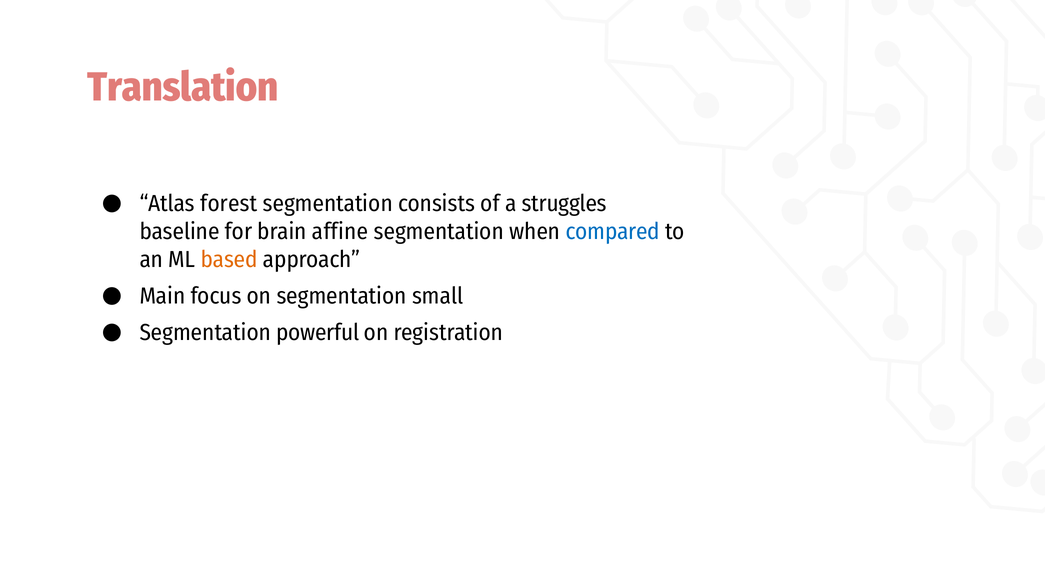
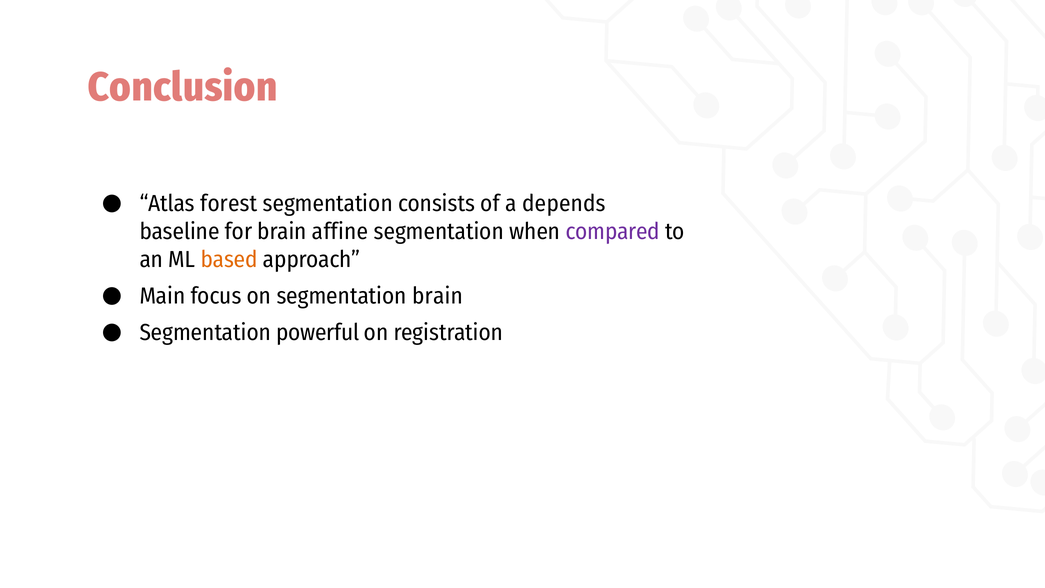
Translation: Translation -> Conclusion (182, 88)
struggles: struggles -> depends (564, 204)
compared colour: blue -> purple (613, 232)
segmentation small: small -> brain (438, 296)
